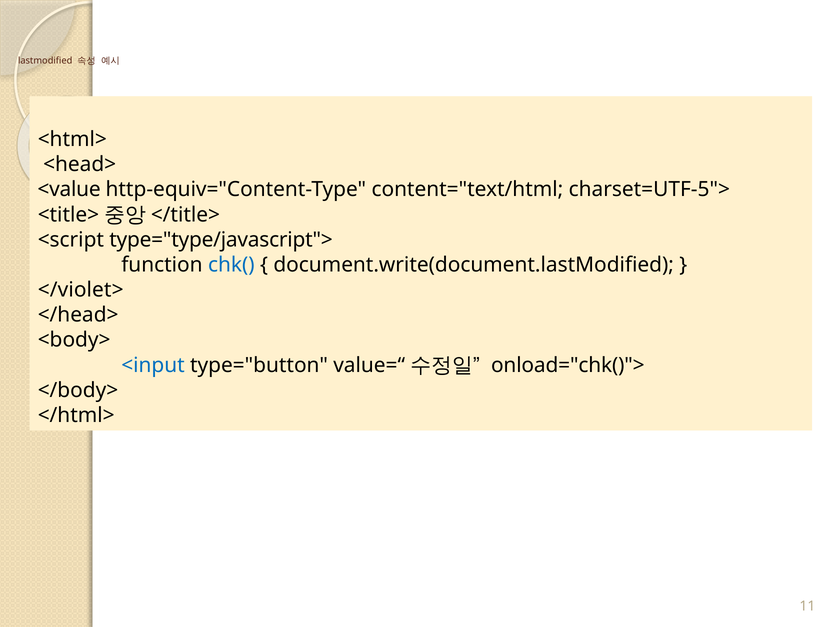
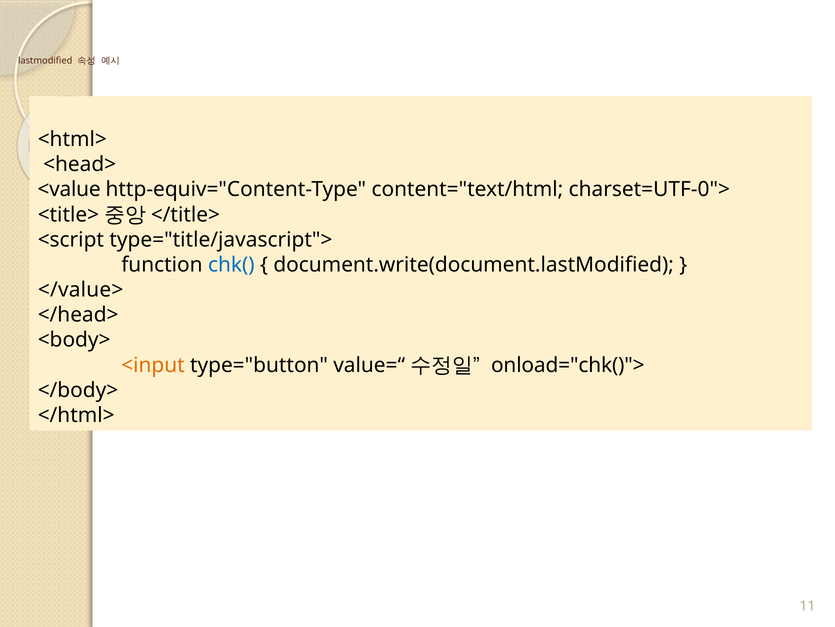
charset=UTF-5">: charset=UTF-5"> -> charset=UTF-0"> (649, 189)
type="type/javascript">: type="type/javascript"> -> type="title/javascript"> (221, 239)
</violet>: </violet> -> </value> (81, 290)
<input colour: blue -> orange (153, 365)
